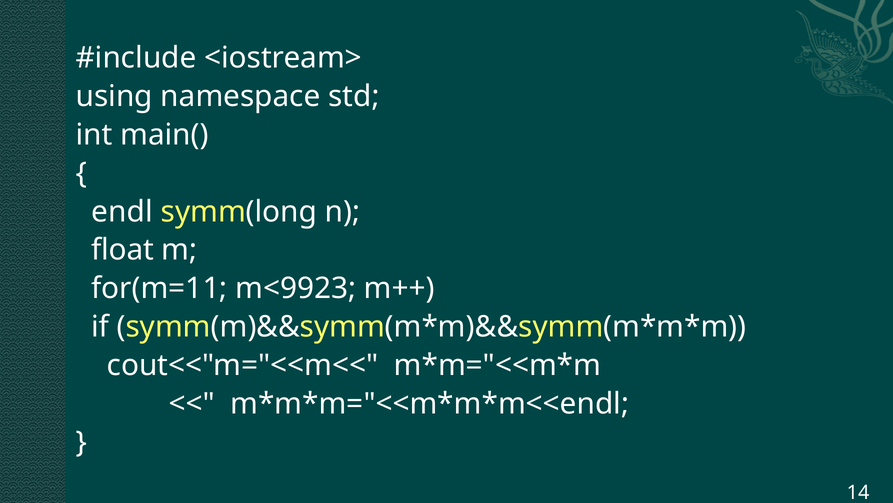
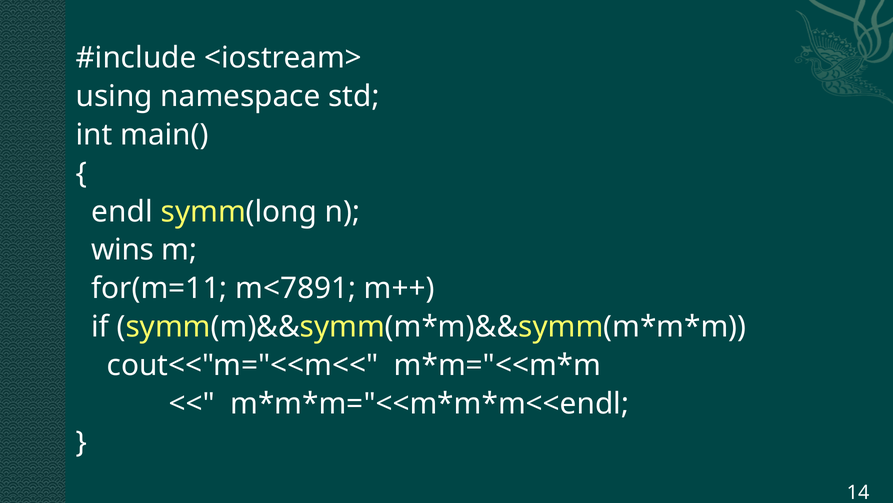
float: float -> wins (123, 250)
m<9923: m<9923 -> m<7891 (296, 288)
